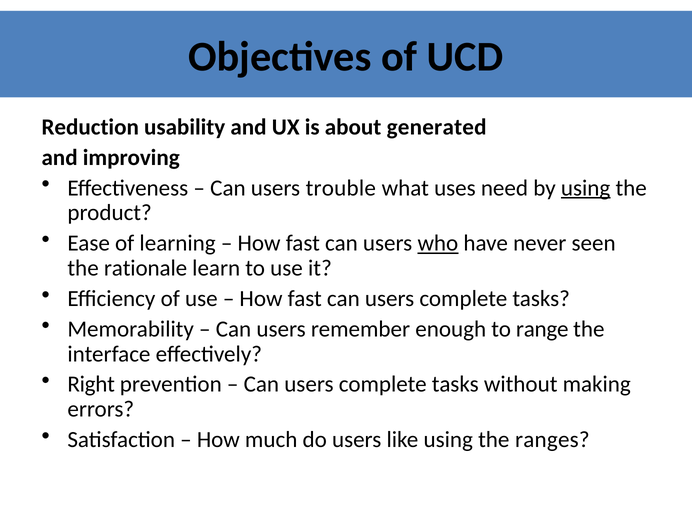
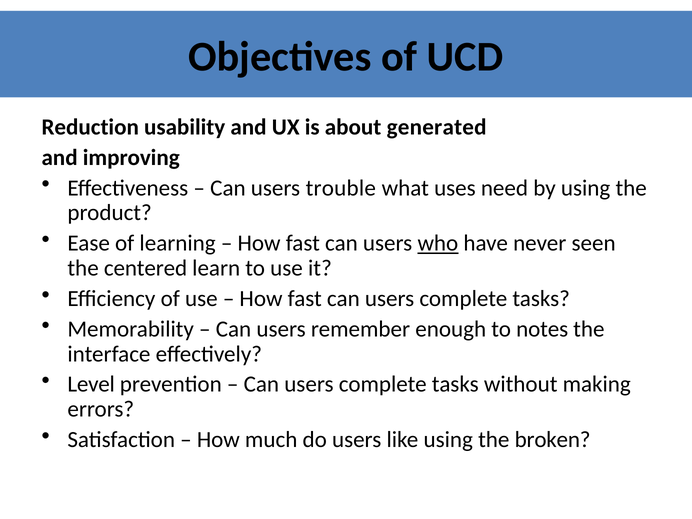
using underline: present -> none (586, 188)
rationale: rationale -> centered (146, 268)
range: range -> notes (542, 329)
Right: Right -> Level (91, 384)
ranges: ranges -> broken (553, 440)
